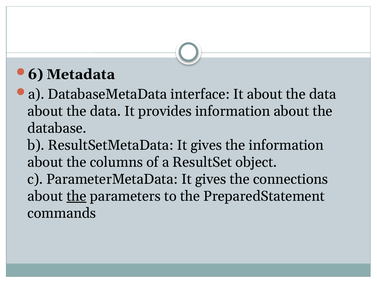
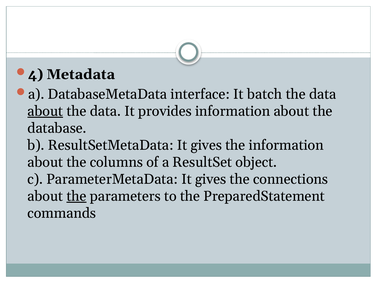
6: 6 -> 4 (36, 74)
It about: about -> batch (265, 94)
about underline: none -> present (45, 111)
